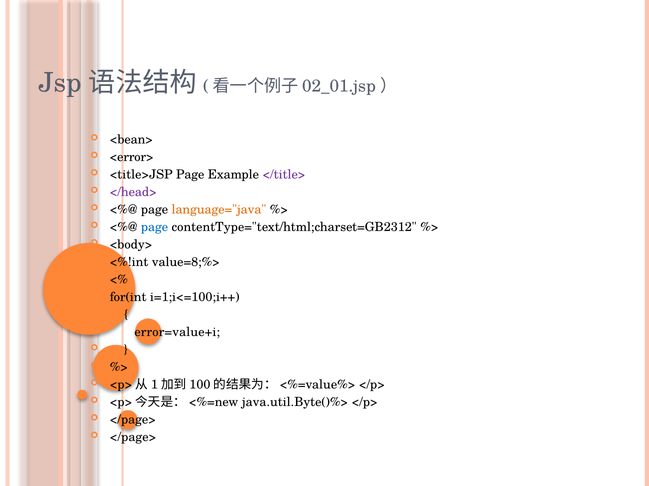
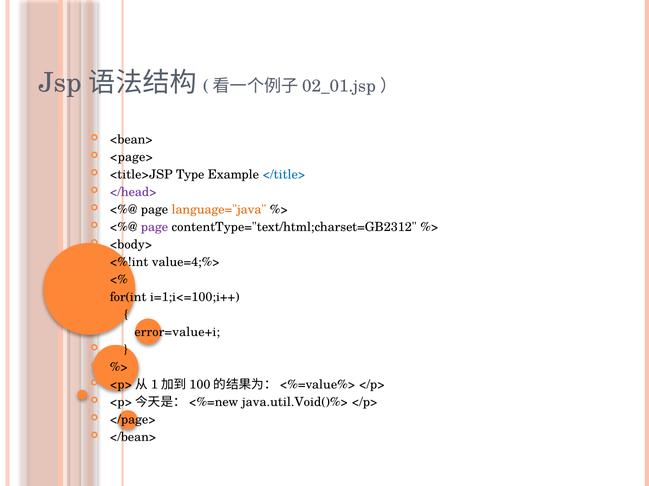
<error>: <error> -> <page> (132, 157)
<title>JSP Page: Page -> Type (190, 175)
</title> colour: purple -> blue (284, 175)
page colour: blue -> purple (154, 227)
value=8;%>: value=8;%> -> value=4;%> (186, 262)
java.util.Byte()%>: java.util.Byte()%> -> java.util.Void()%> (295, 403)
</page>: </page> -> </bean> (133, 438)
